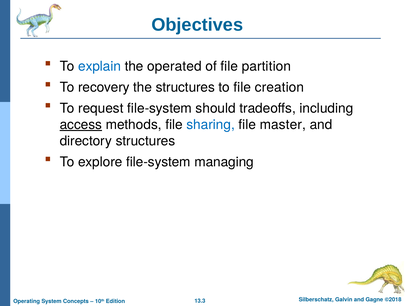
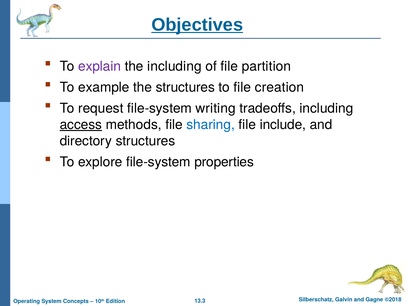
Objectives underline: none -> present (197, 25)
explain colour: blue -> purple (100, 66)
the operated: operated -> including (174, 66)
recovery: recovery -> example (104, 87)
should: should -> writing (216, 108)
master: master -> include (283, 125)
managing: managing -> properties (224, 162)
